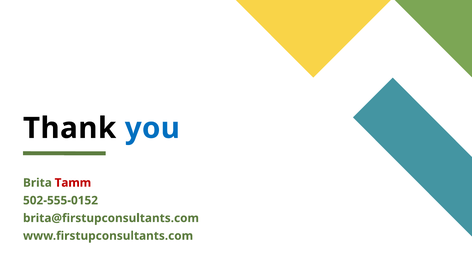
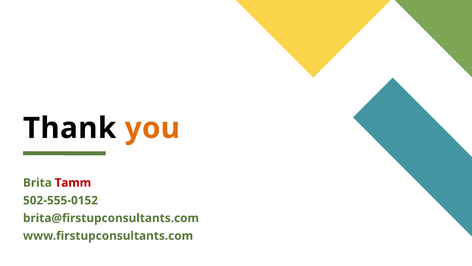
you colour: blue -> orange (152, 128)
